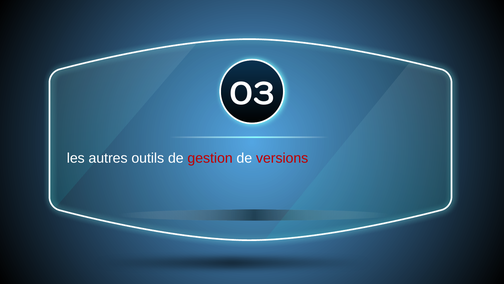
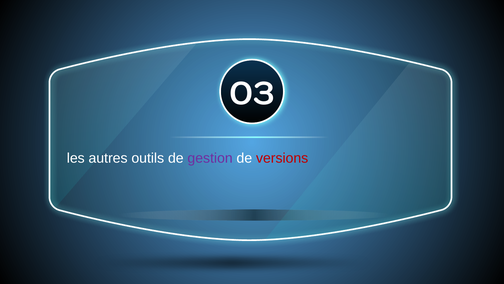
gestion colour: red -> purple (210, 158)
